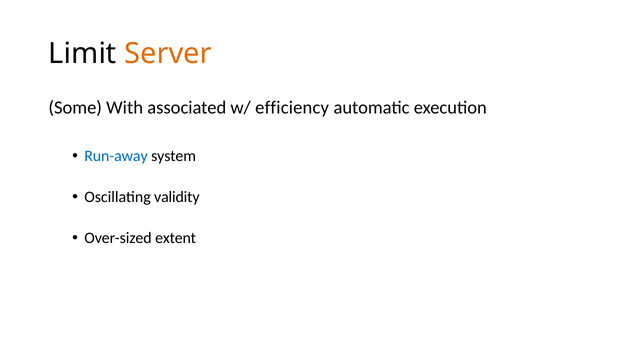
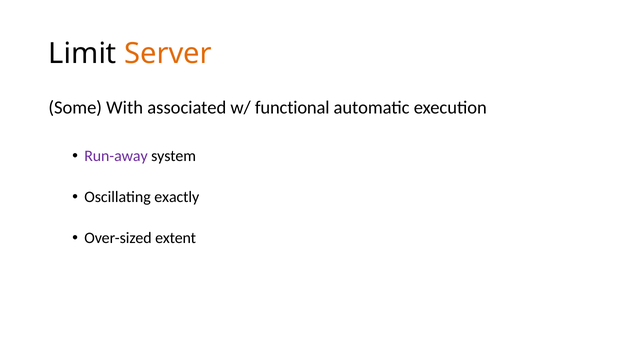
efficiency: efficiency -> functional (292, 108)
Run-away colour: blue -> purple (116, 156)
validity: validity -> exactly (177, 197)
